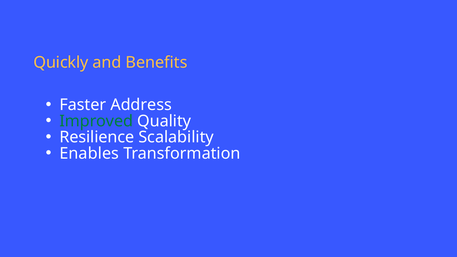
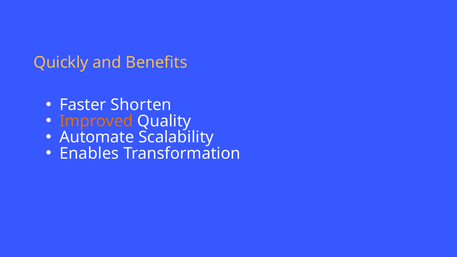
Address: Address -> Shorten (141, 105)
Improved colour: green -> orange (96, 121)
Resilience: Resilience -> Automate (97, 137)
